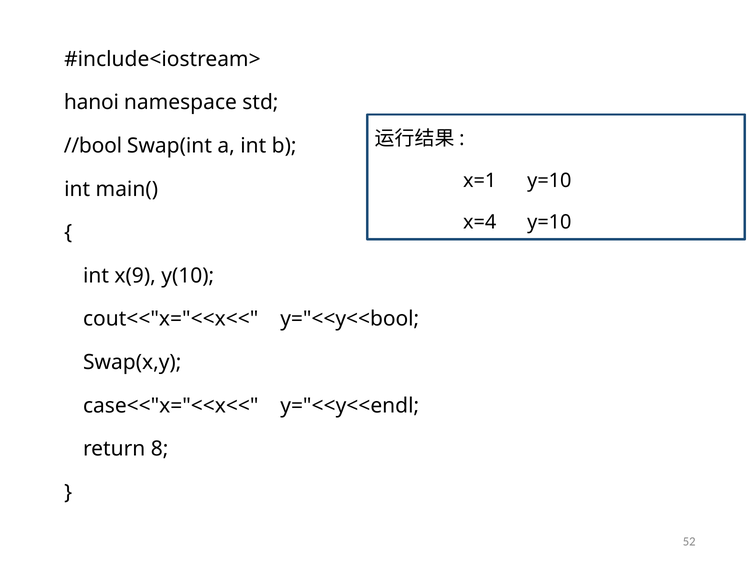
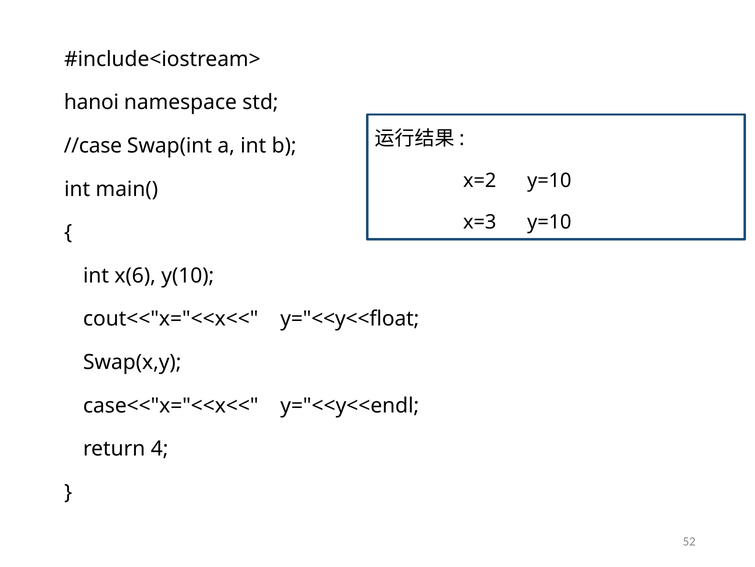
//bool: //bool -> //case (93, 146)
x=1: x=1 -> x=2 (480, 180)
x=4: x=4 -> x=3 (480, 222)
x(9: x(9 -> x(6 (135, 275)
y="<<y<<bool: y="<<y<<bool -> y="<<y<<float (350, 319)
8: 8 -> 4 (160, 448)
